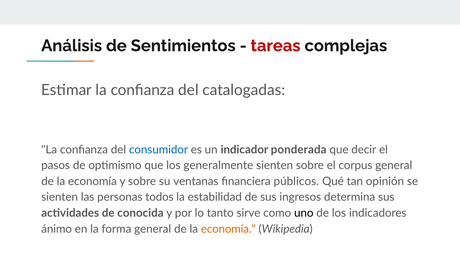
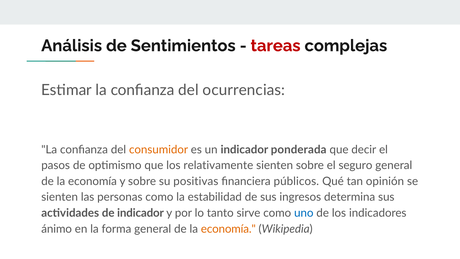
catalogadas: catalogadas -> ocurrencias (244, 90)
consumidor colour: blue -> orange (159, 149)
generalmente: generalmente -> relativamente (218, 165)
corpus: corpus -> seguro (355, 165)
ventanas: ventanas -> positivas (196, 181)
personas todos: todos -> como (159, 197)
de conocida: conocida -> indicador (140, 213)
uno colour: black -> blue (304, 213)
